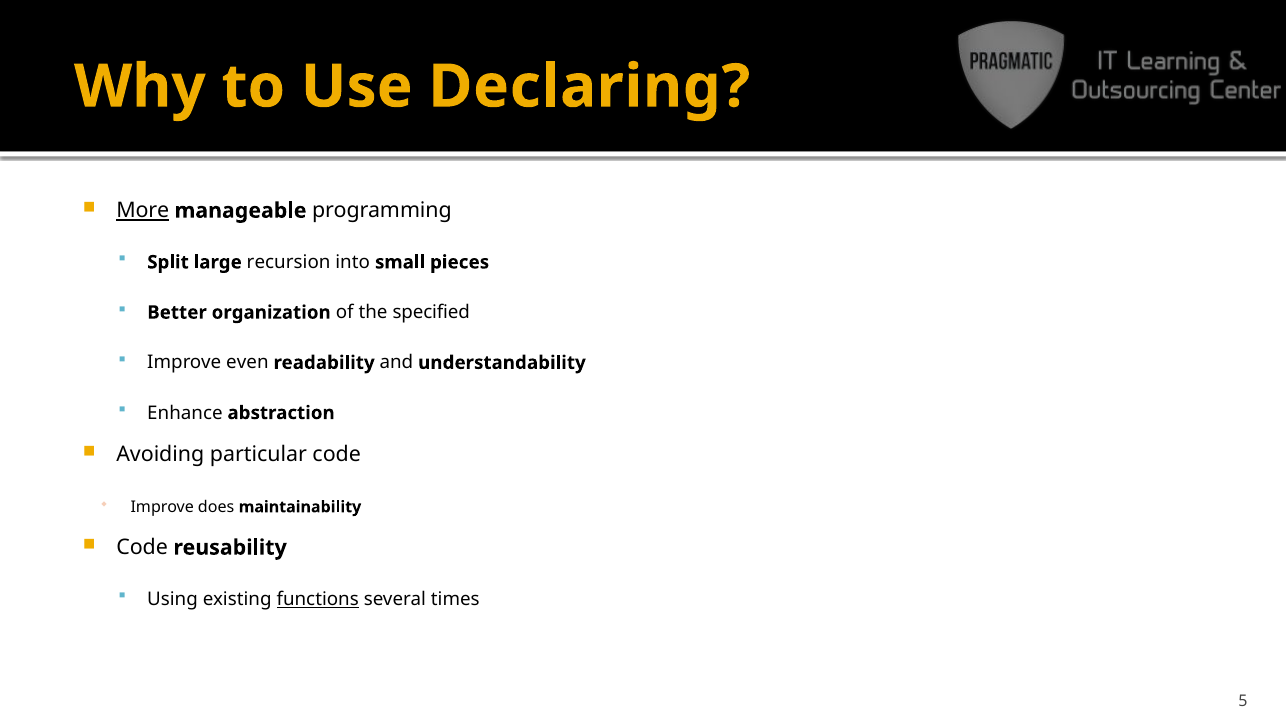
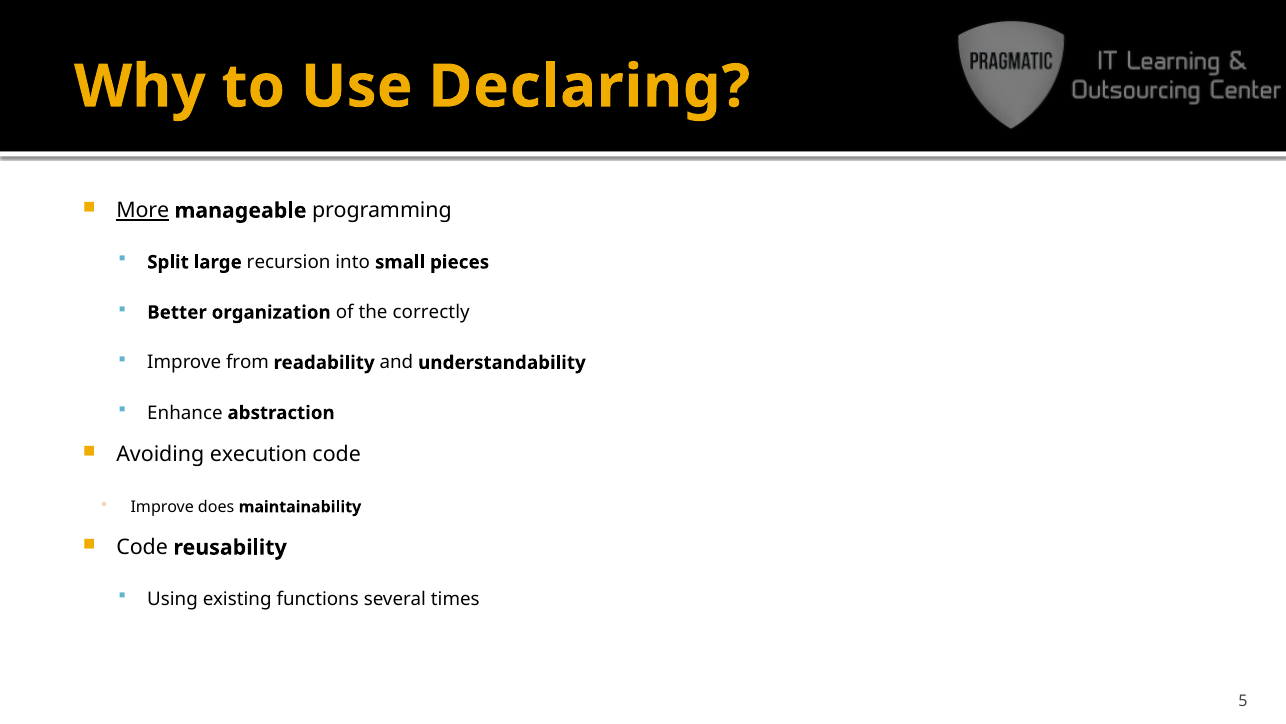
specified: specified -> correctly (431, 312)
even: even -> from (247, 362)
particular: particular -> execution (258, 455)
functions underline: present -> none (318, 599)
